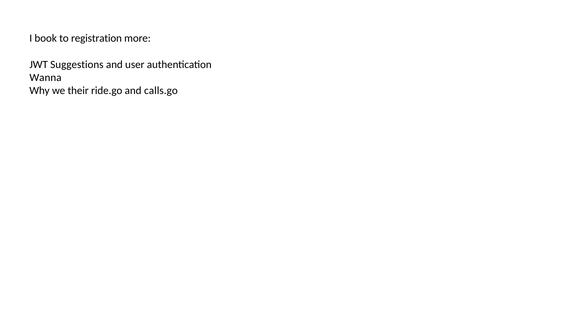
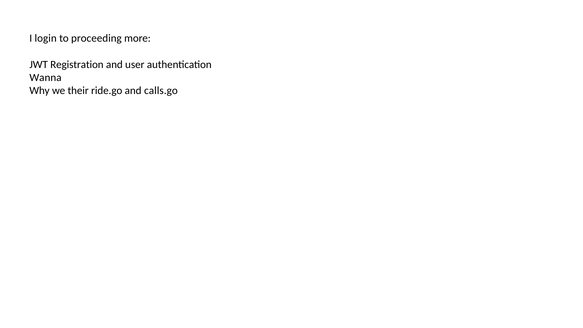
book: book -> login (46, 38)
registration: registration -> proceeding (96, 38)
Suggestions: Suggestions -> Registration (77, 64)
